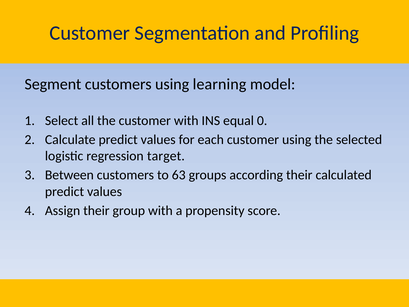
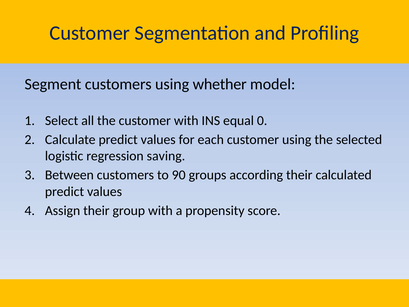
learning: learning -> whether (220, 84)
target: target -> saving (166, 156)
63: 63 -> 90 (179, 175)
